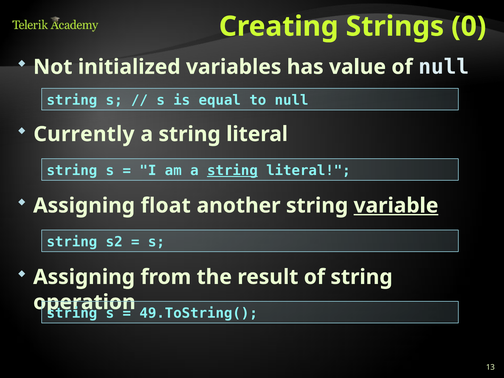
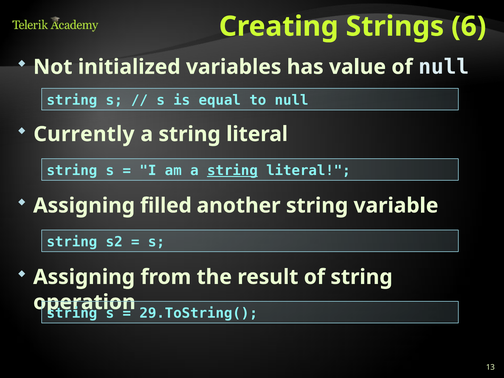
0: 0 -> 6 (469, 26)
float: float -> filled (166, 206)
variable underline: present -> none (396, 206)
49.ToString(: 49.ToString( -> 29.ToString( (199, 313)
